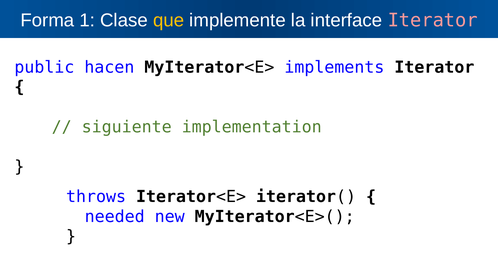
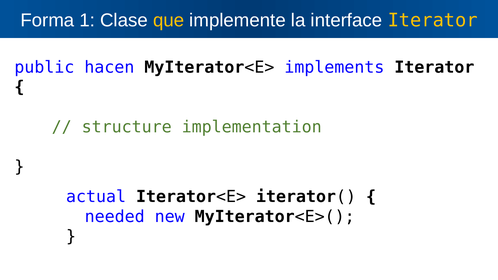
Iterator colour: pink -> yellow (433, 20)
siguiente: siguiente -> structure (127, 127)
throws: throws -> actual (96, 197)
